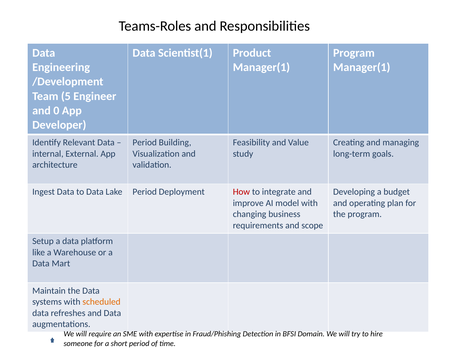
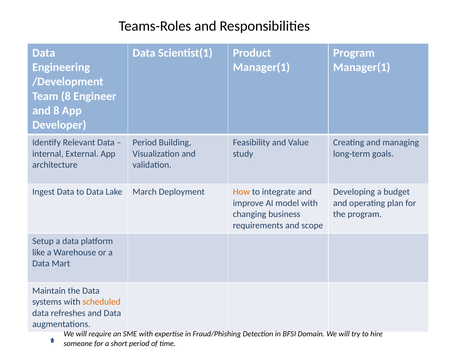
Team 5: 5 -> 8 (66, 96)
and 0: 0 -> 8 (56, 111)
Lake Period: Period -> March (145, 192)
How colour: red -> orange (241, 192)
